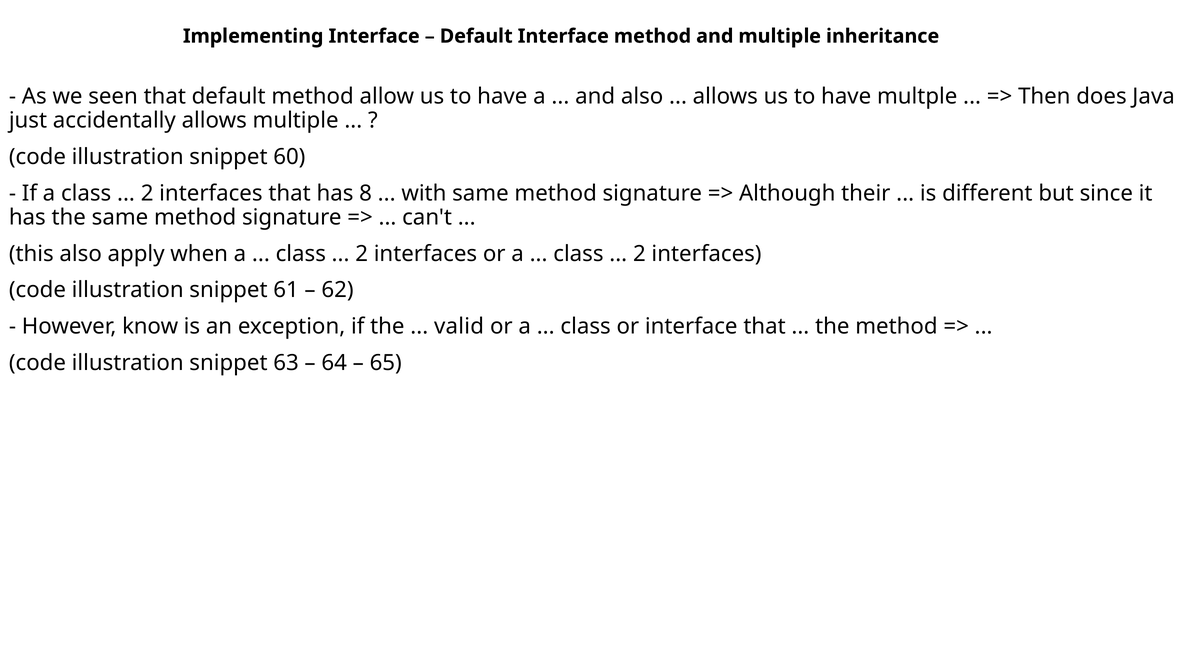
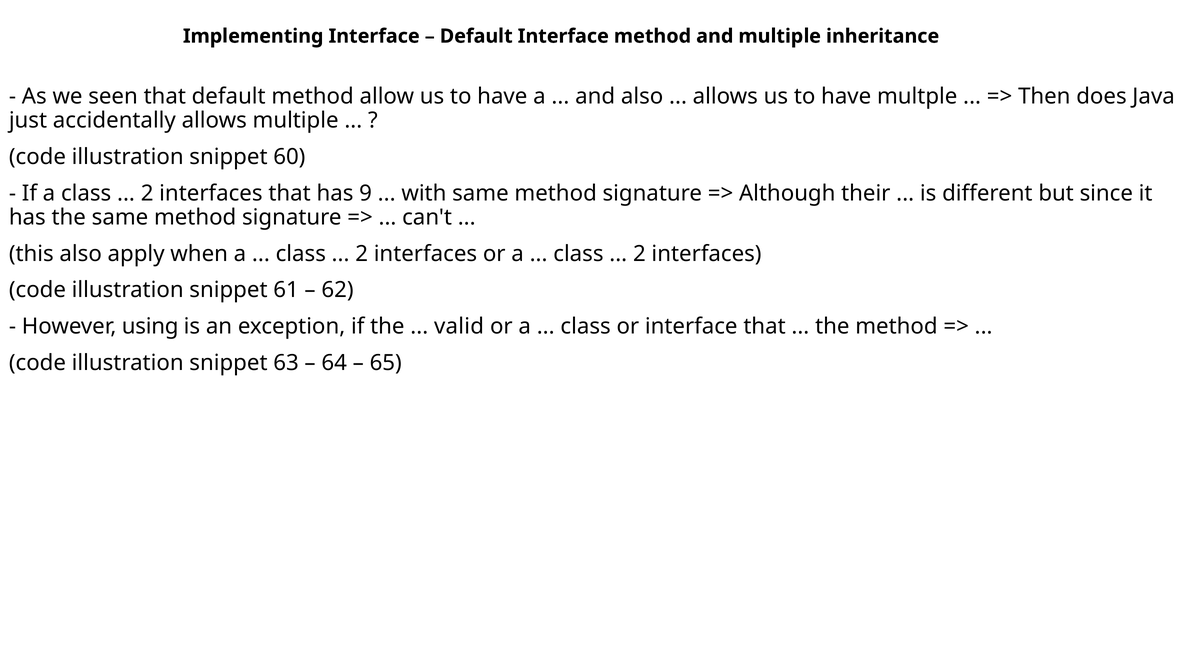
8: 8 -> 9 (366, 193)
know: know -> using (150, 327)
